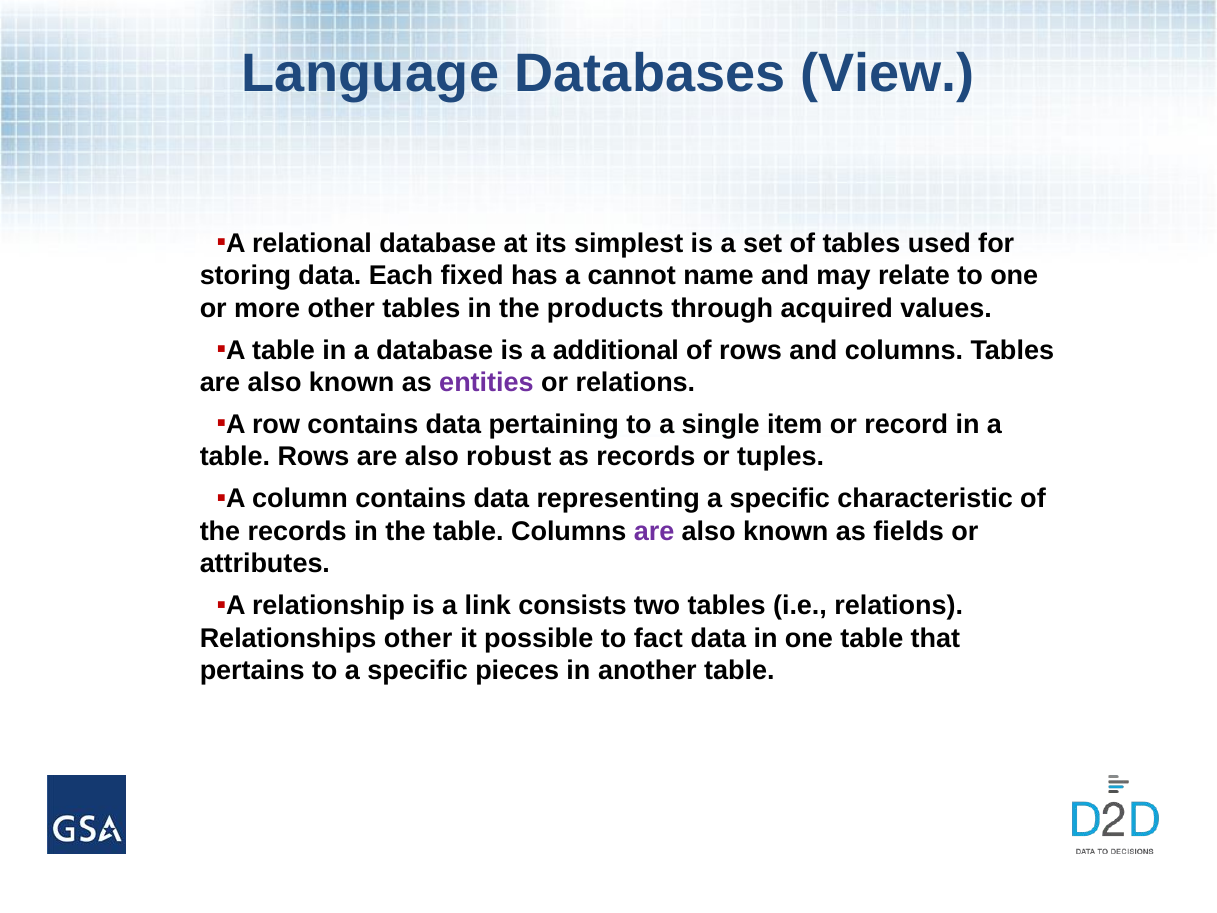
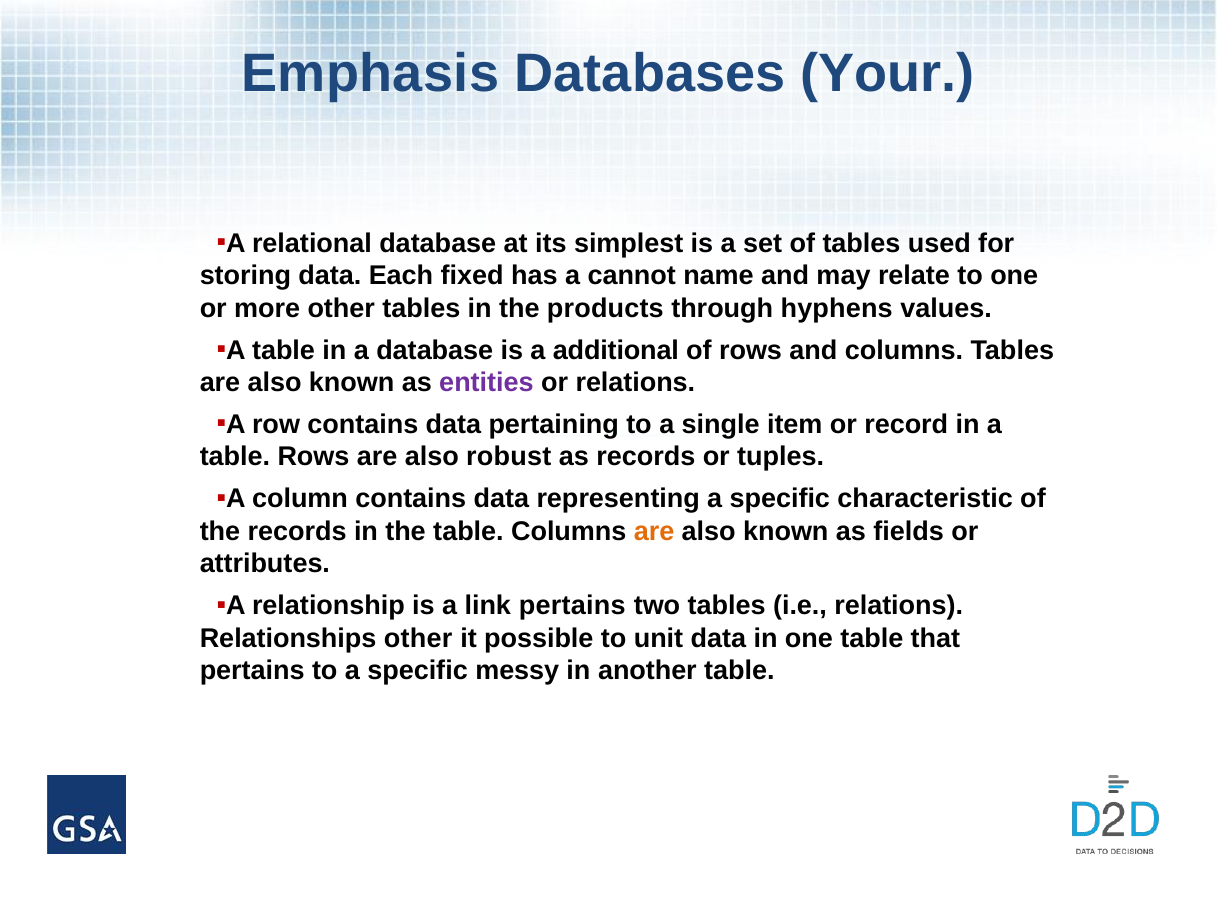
Language: Language -> Emphasis (370, 73)
View: View -> Your (888, 73)
acquired: acquired -> hyphens (837, 308)
are colour: purple -> orange (654, 531)
link consists: consists -> pertains (572, 606)
fact: fact -> unit (659, 638)
pieces: pieces -> messy (517, 670)
